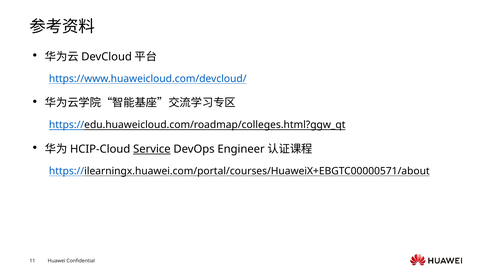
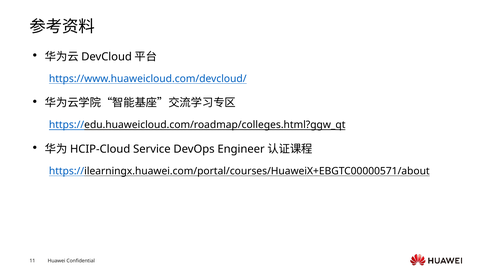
Service underline: present -> none (152, 149)
